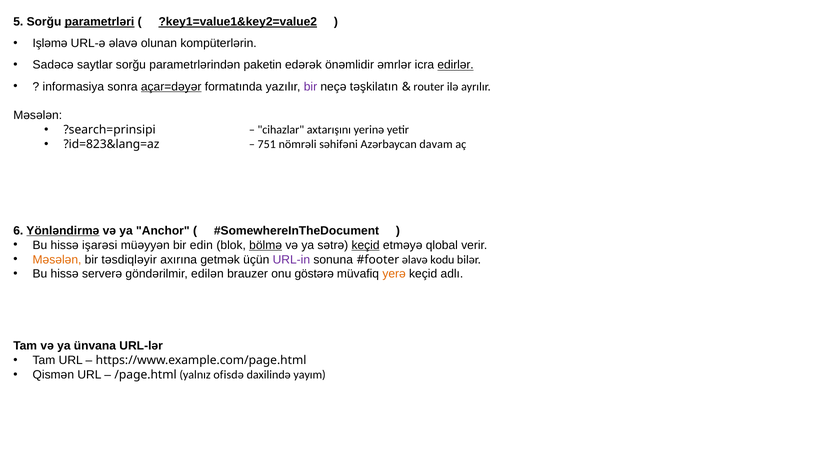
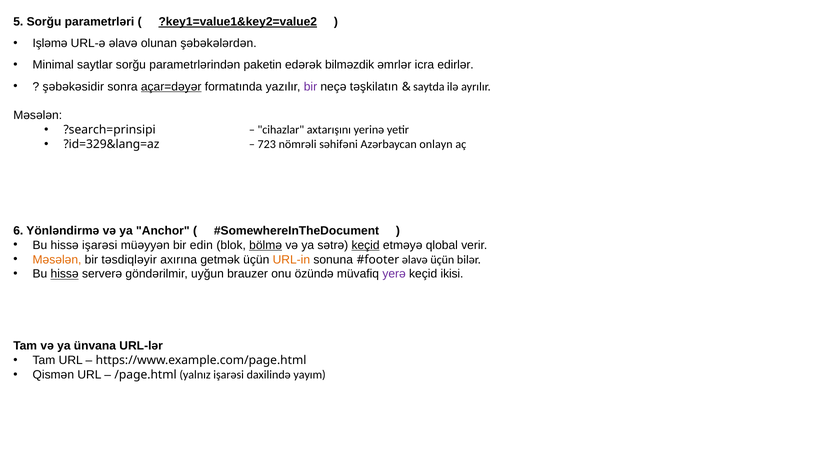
parametrləri underline: present -> none (100, 22)
kompüterlərin: kompüterlərin -> şəbəkələrdən (218, 43)
Sadəcə: Sadəcə -> Minimal (53, 65)
önəmlidir: önəmlidir -> bilməzdik (350, 65)
edirlər underline: present -> none (456, 65)
informasiya: informasiya -> şəbəkəsidir (73, 87)
router: router -> saytda (429, 87)
?id=823&lang=az: ?id=823&lang=az -> ?id=329&lang=az (112, 144)
751: 751 -> 723 (267, 144)
davam: davam -> onlayn (436, 144)
Yönləndirmə underline: present -> none (63, 231)
URL-in colour: purple -> orange (291, 260)
əlavə kodu: kodu -> üçün (442, 260)
hissə underline: none -> present (65, 274)
edilən: edilən -> uyğun (207, 274)
göstərə: göstərə -> özündə (314, 274)
yerə colour: orange -> purple (394, 274)
adlı: adlı -> ikisi (452, 274)
yalnız ofisdə: ofisdə -> işarəsi (229, 375)
